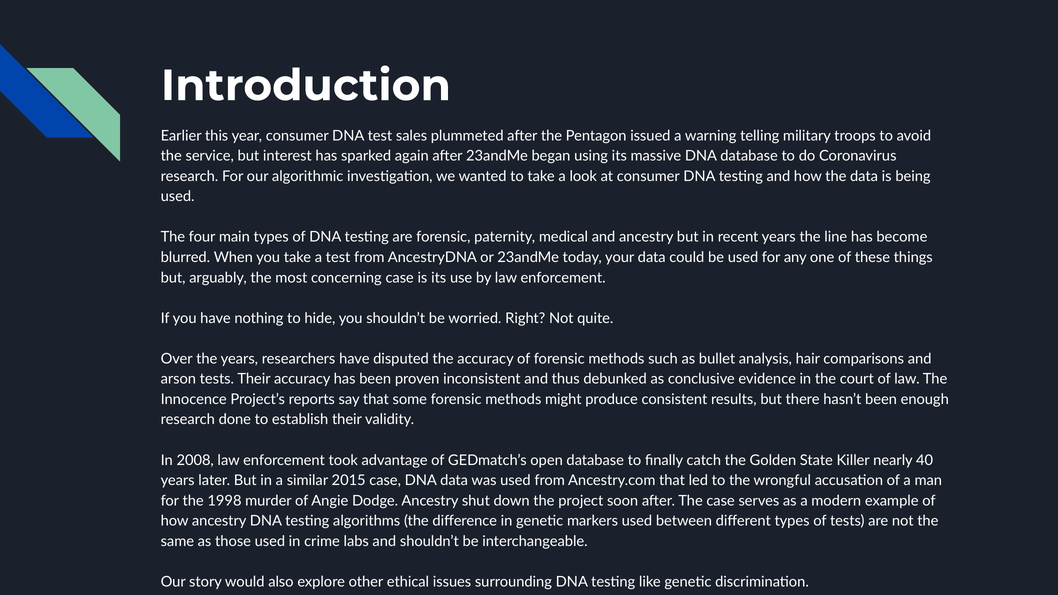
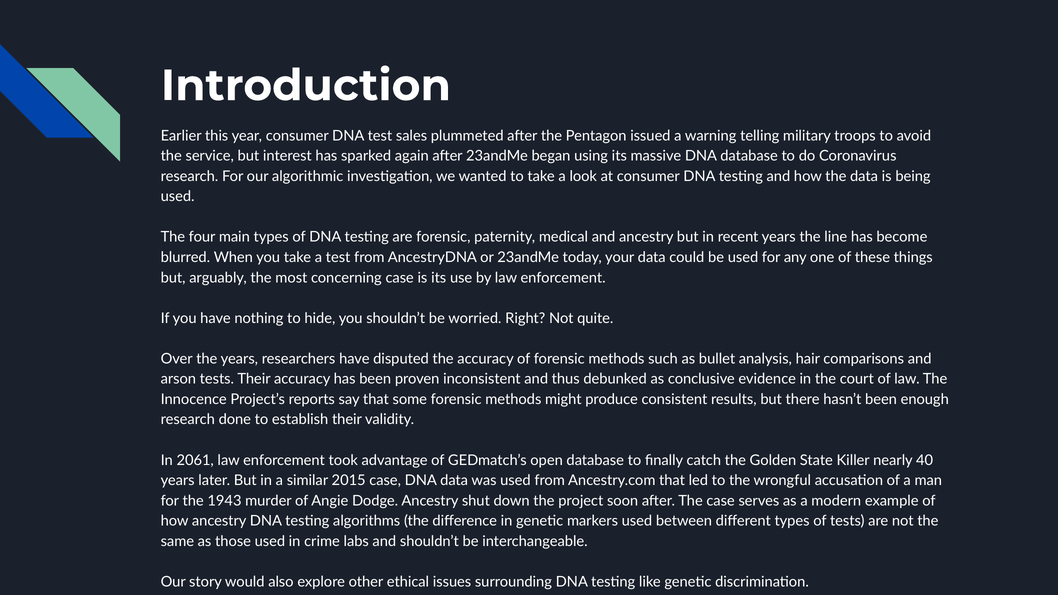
2008: 2008 -> 2061 (195, 460)
1998: 1998 -> 1943 (224, 501)
